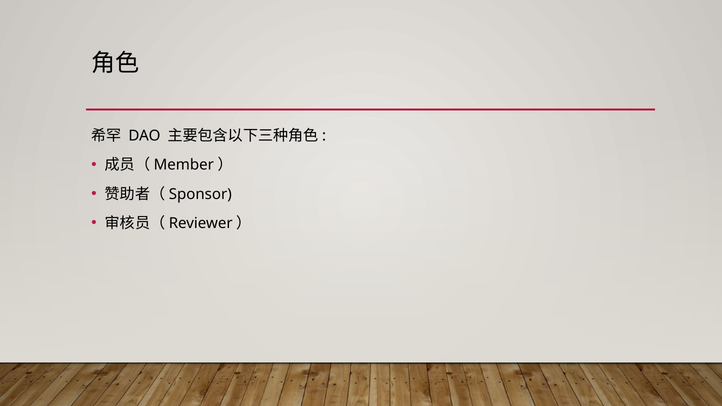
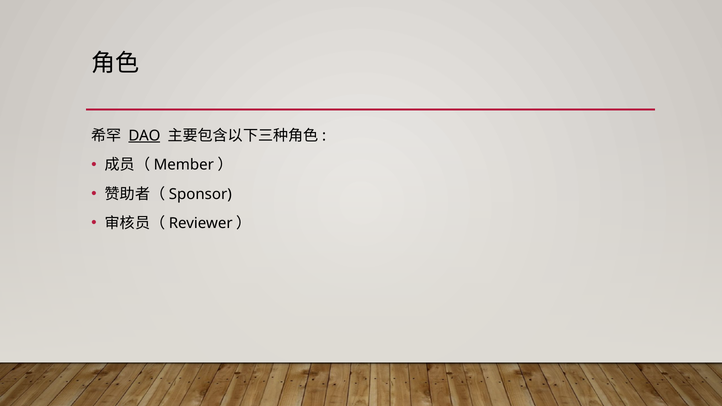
DAO underline: none -> present (144, 136)
